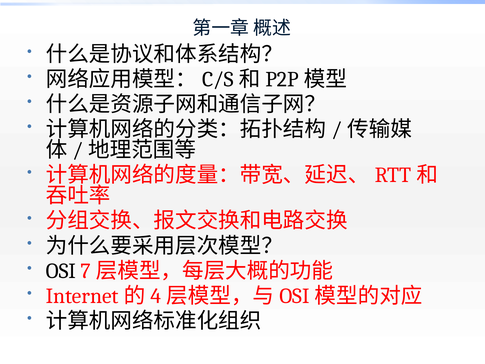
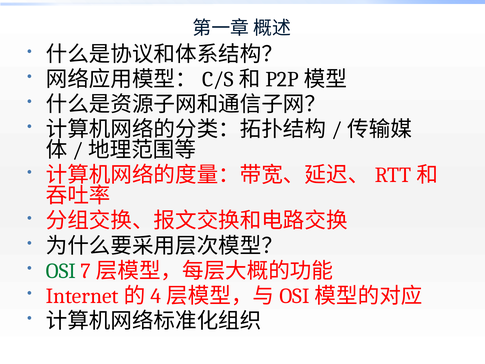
OSI colour: black -> green (61, 271)
